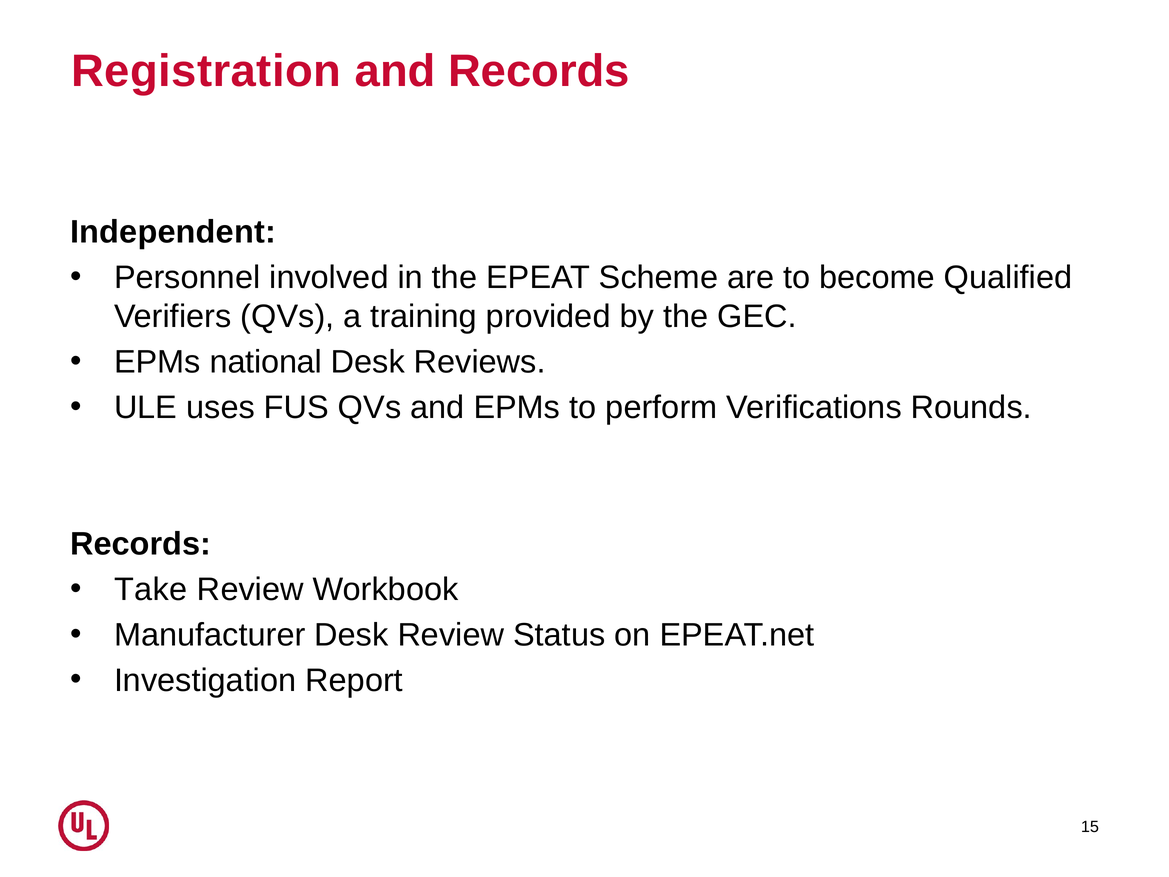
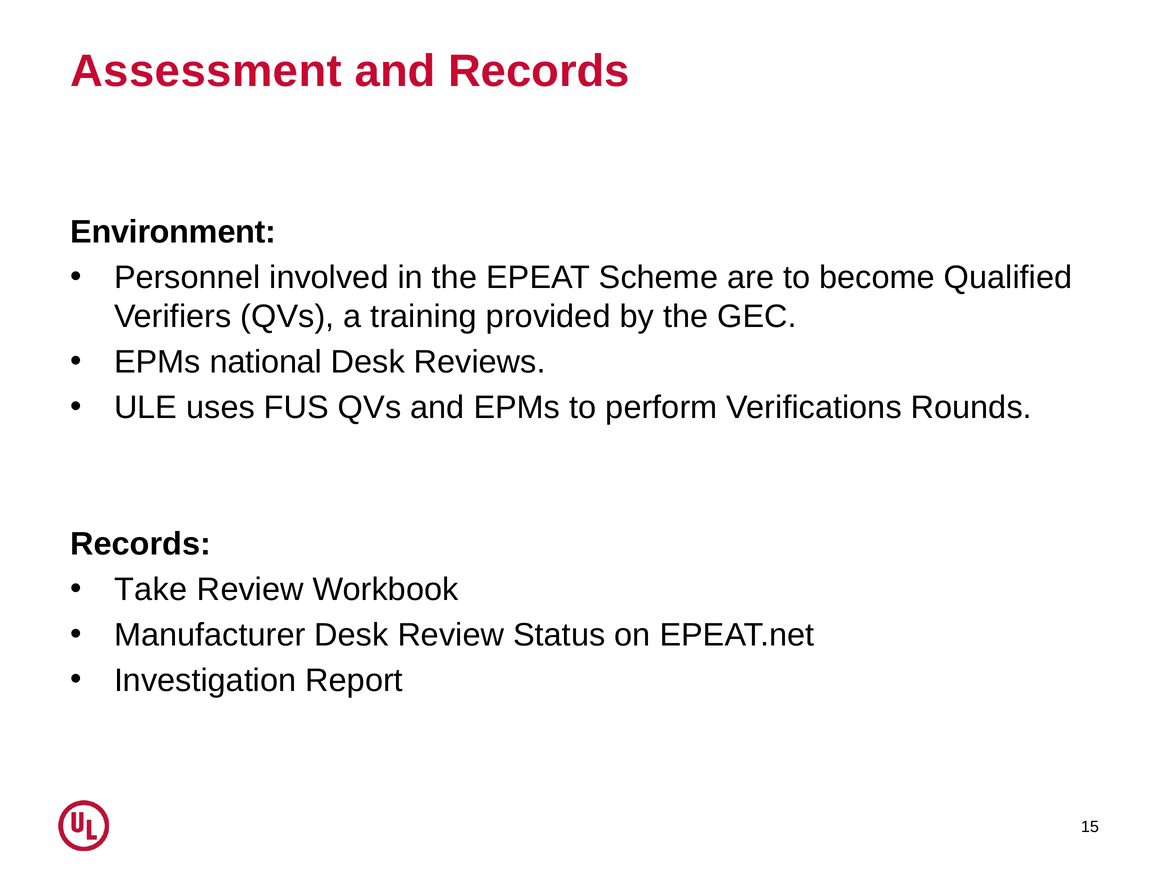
Registration: Registration -> Assessment (206, 71)
Independent: Independent -> Environment (173, 232)
